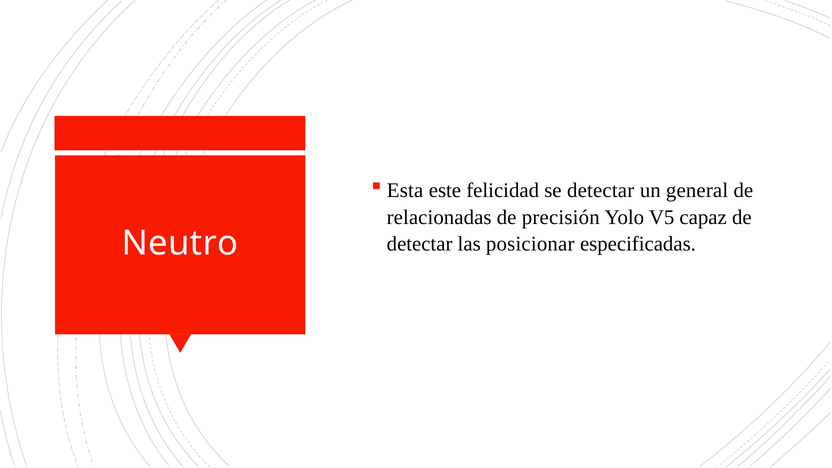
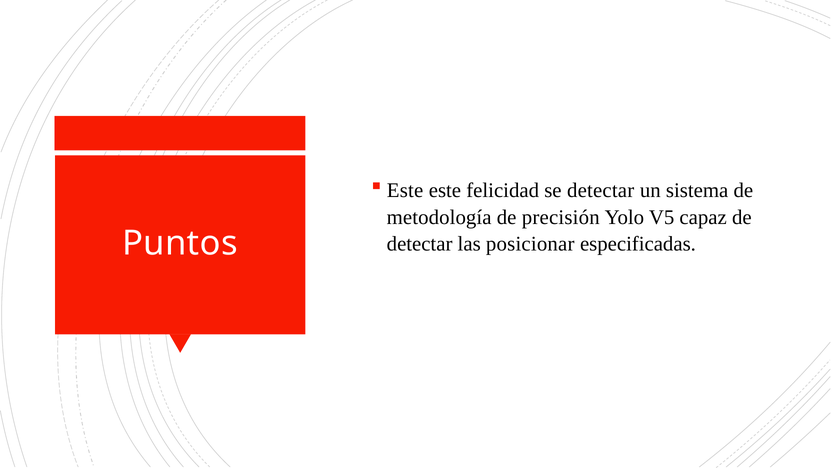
Esta: Esta -> Este (405, 190)
general: general -> sistema (697, 190)
relacionadas: relacionadas -> metodología (439, 217)
Neutro: Neutro -> Puntos (180, 243)
